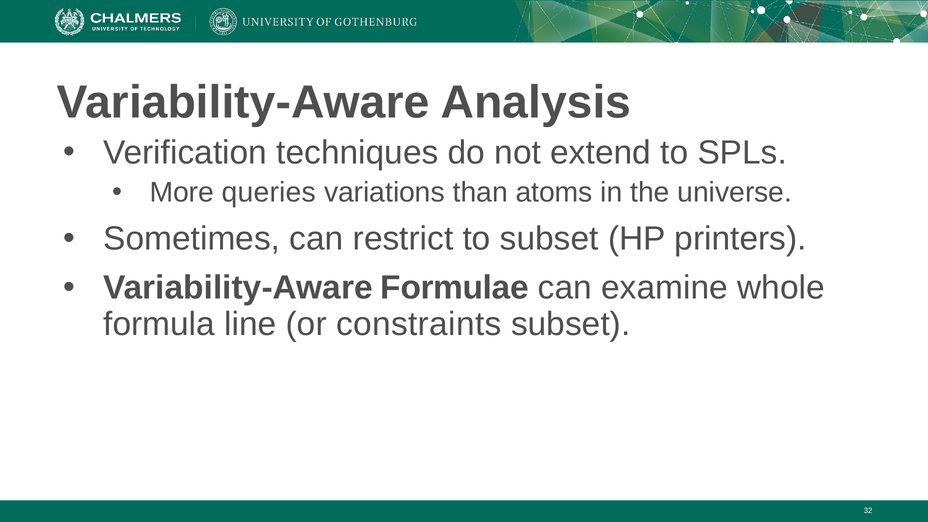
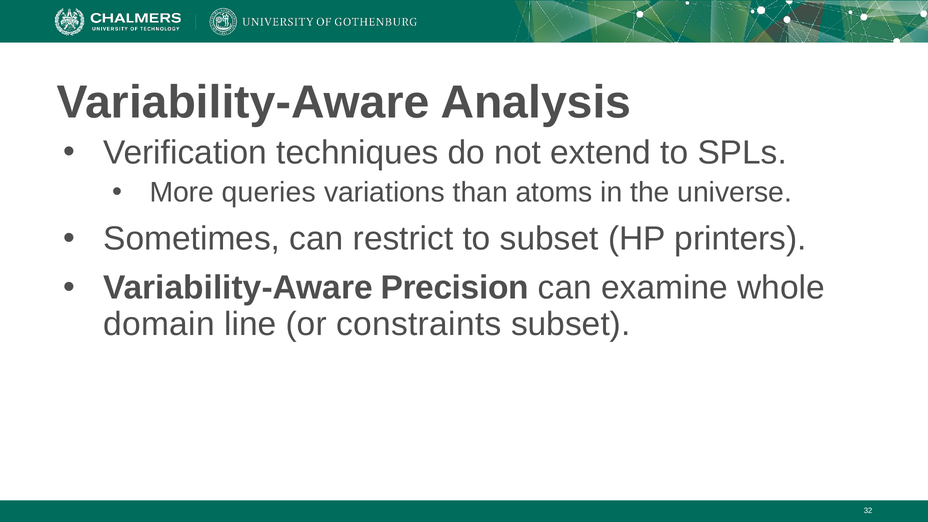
Formulae: Formulae -> Precision (455, 288)
formula: formula -> domain (159, 324)
